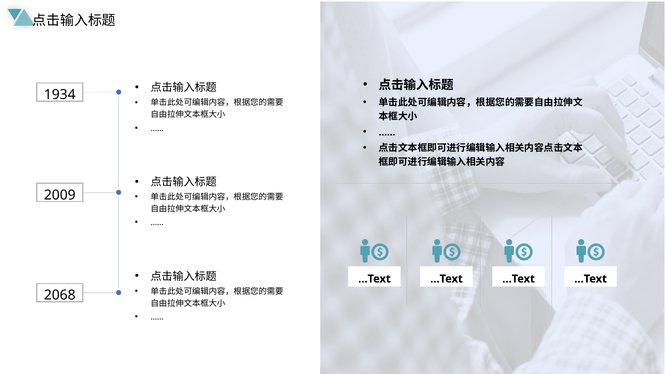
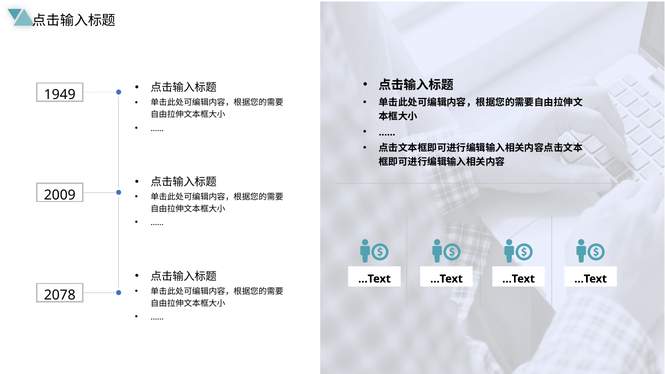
1934: 1934 -> 1949 (60, 95)
2068: 2068 -> 2078 (60, 295)
